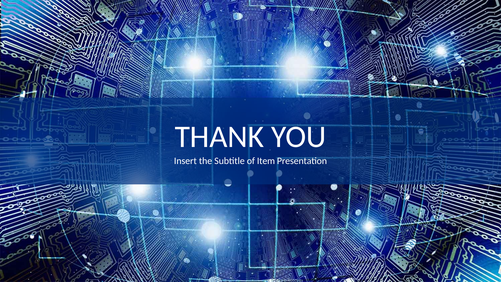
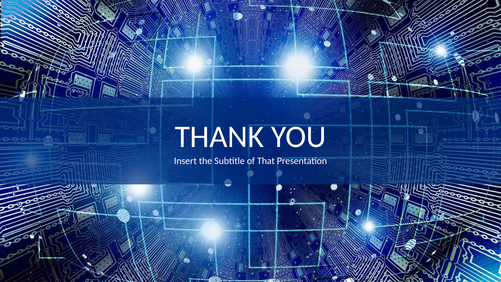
Item: Item -> That (266, 161)
